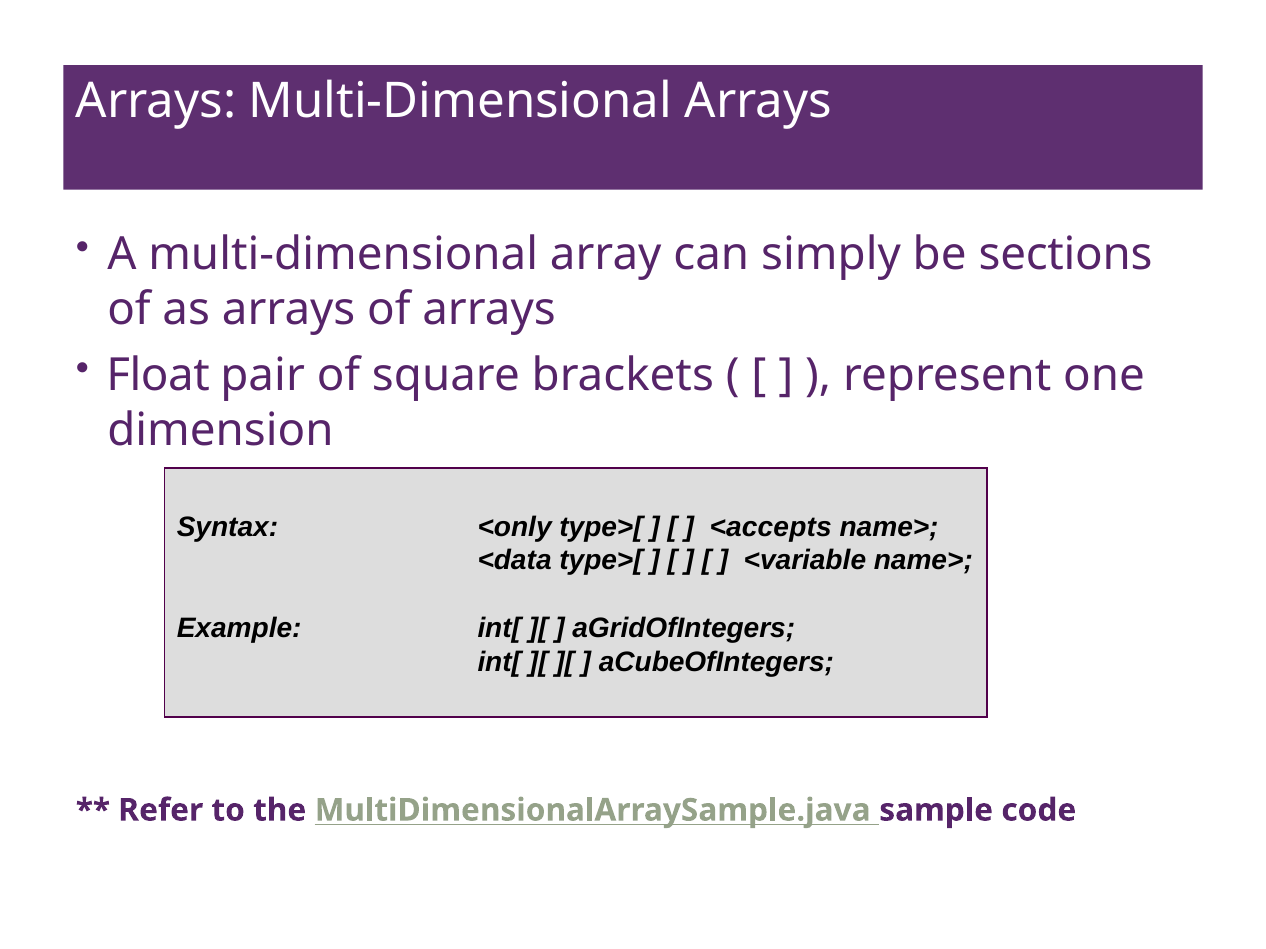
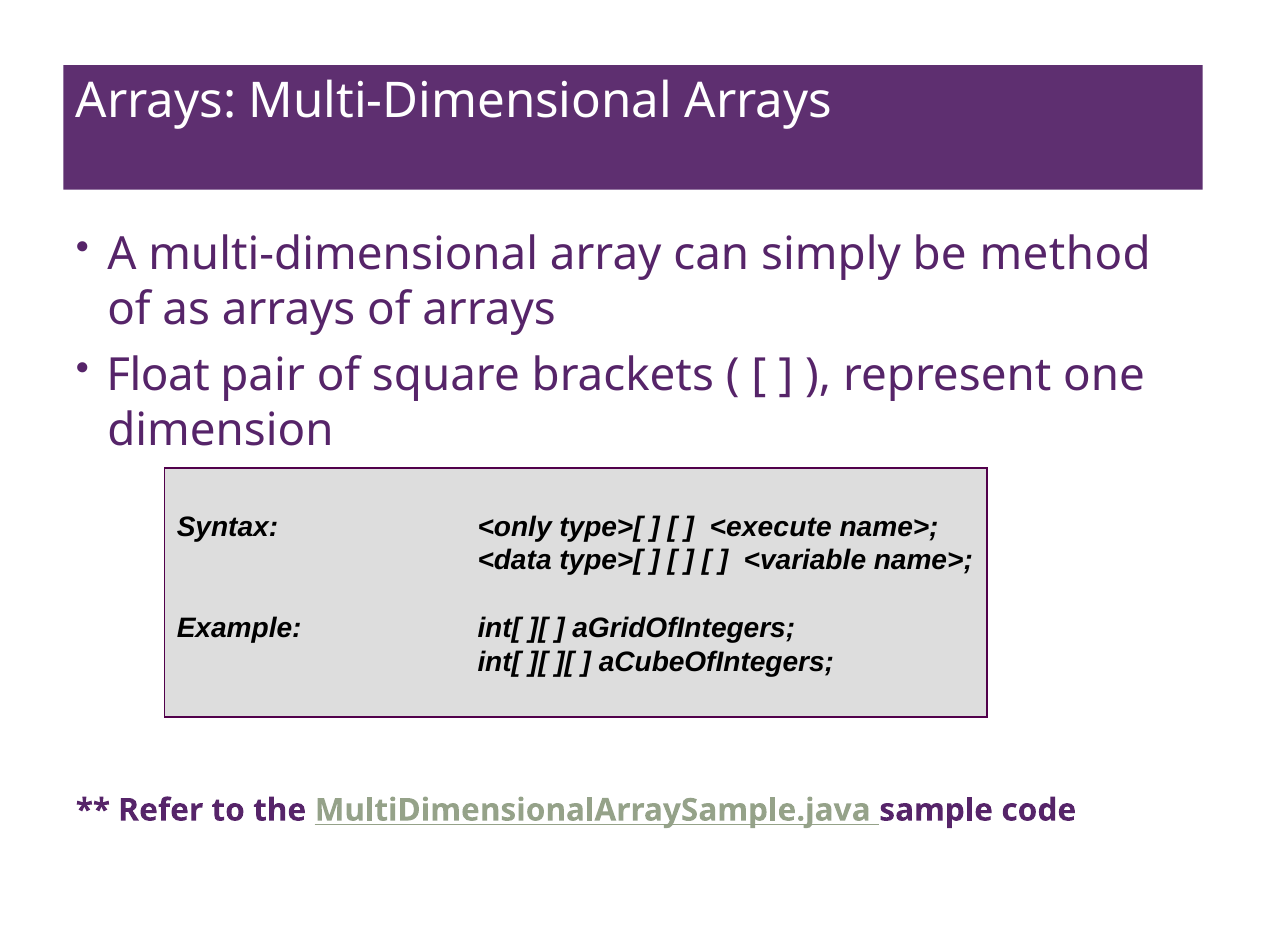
sections: sections -> method (1065, 255)
<accepts: <accepts -> <execute (771, 527)
